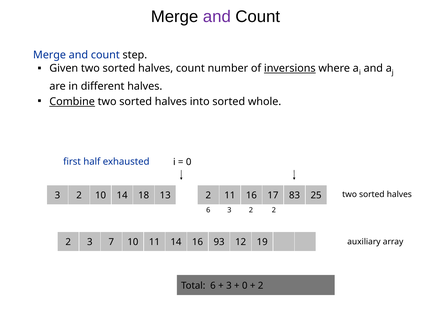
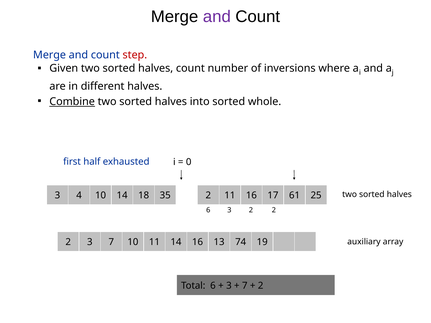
step colour: black -> red (135, 55)
inversions underline: present -> none (290, 68)
2: 2 -> 4 (79, 196)
13: 13 -> 35 (165, 196)
83: 83 -> 61 (295, 196)
93: 93 -> 13 (219, 242)
12: 12 -> 74 (241, 242)
0: 0 -> 7 (245, 286)
